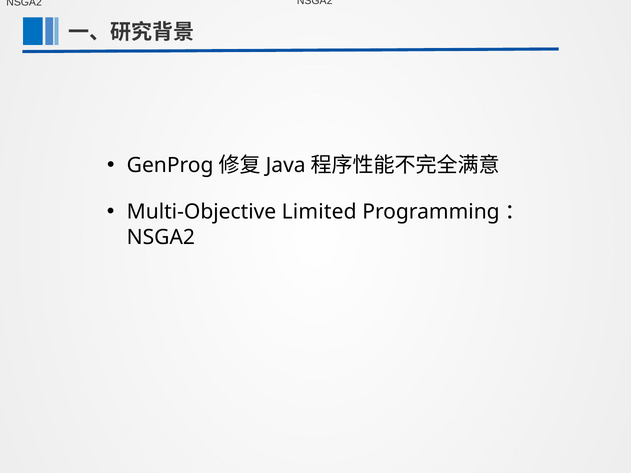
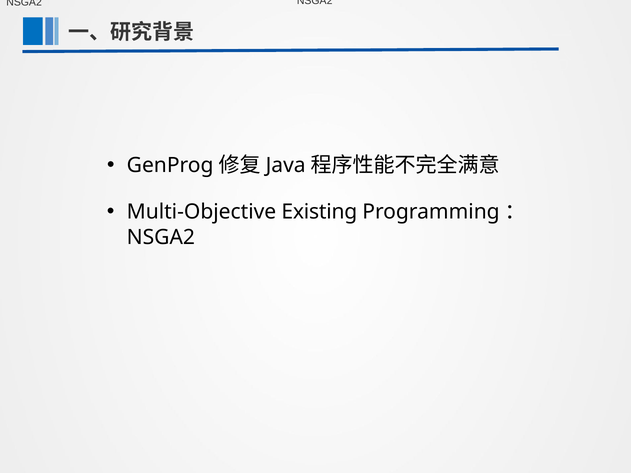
Limited: Limited -> Existing (319, 212)
